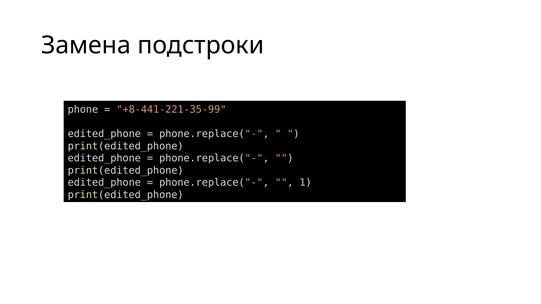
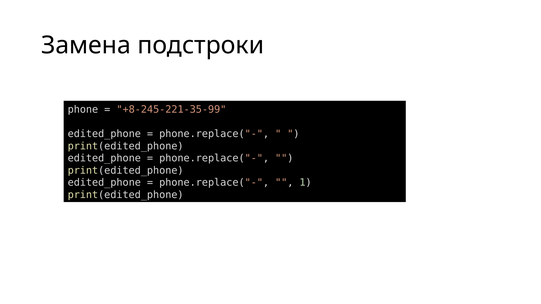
+8-441-221-35-99: +8-441-221-35-99 -> +8-245-221-35-99 (171, 110)
